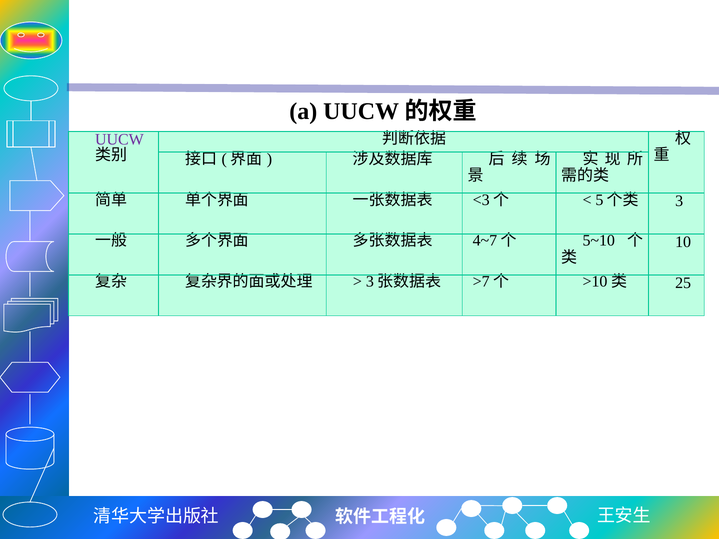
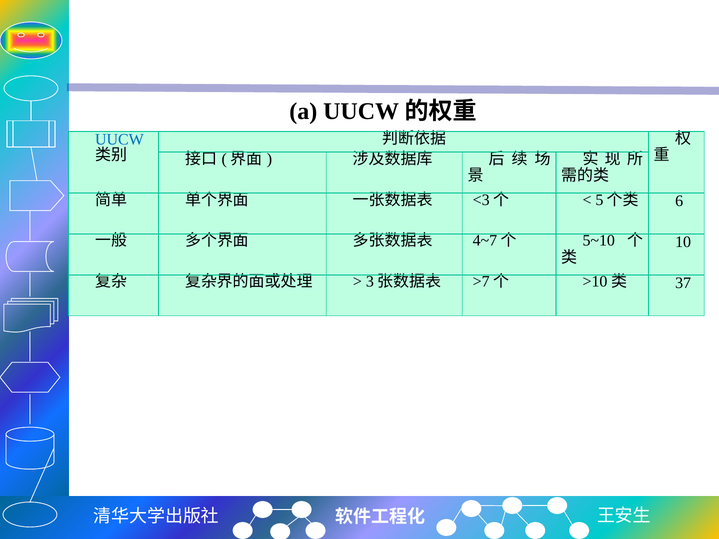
UUCW colour: purple -> blue (119, 139)
3: 3 -> 6 (679, 201)
25: 25 -> 37 (683, 283)
